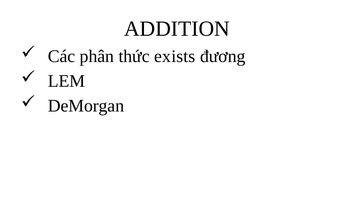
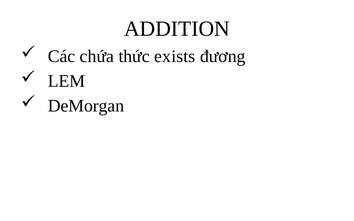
phân: phân -> chứa (97, 56)
